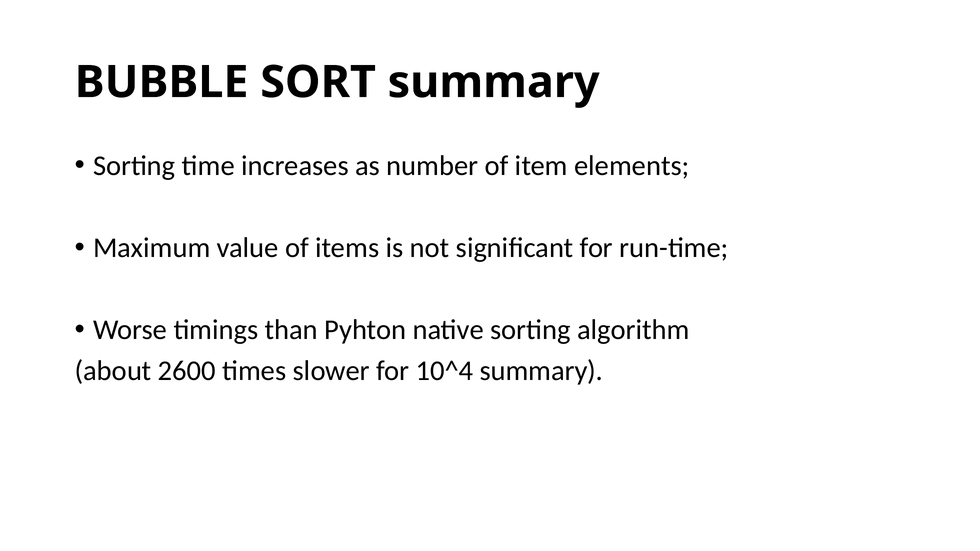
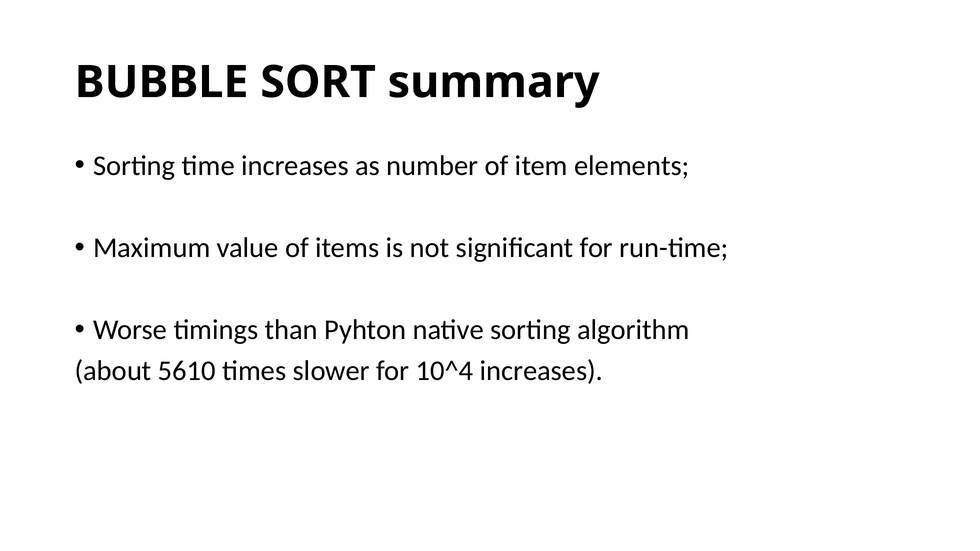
2600: 2600 -> 5610 (187, 371)
10^4 summary: summary -> increases (541, 371)
